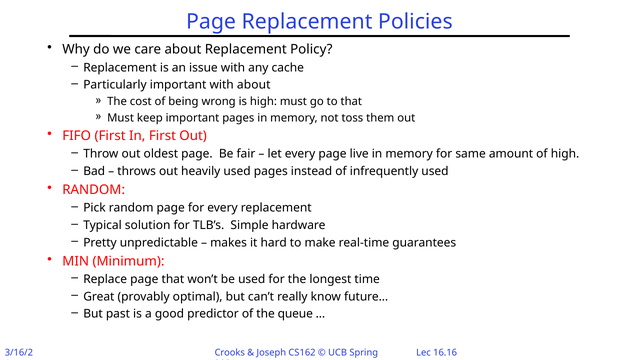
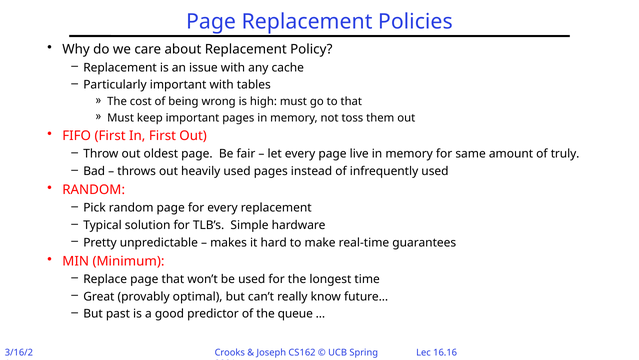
with about: about -> tables (254, 85)
of high: high -> truly (565, 154)
